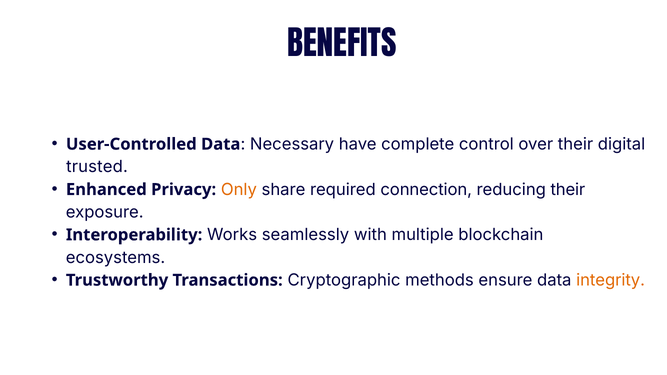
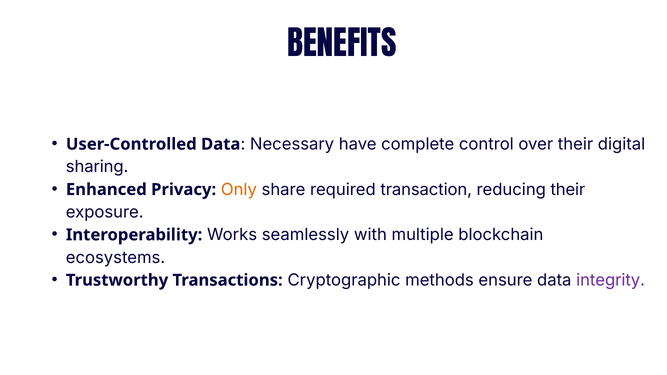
trusted: trusted -> sharing (97, 167)
connection: connection -> transaction (426, 190)
integrity colour: orange -> purple (611, 280)
